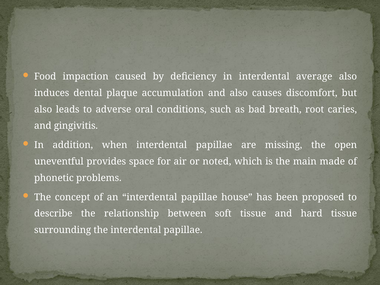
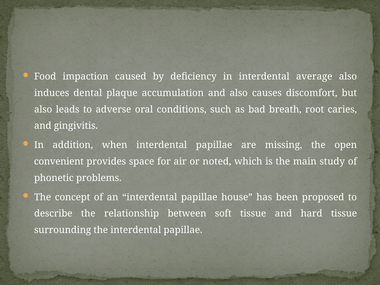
uneventful: uneventful -> convenient (59, 161)
made: made -> study (332, 161)
